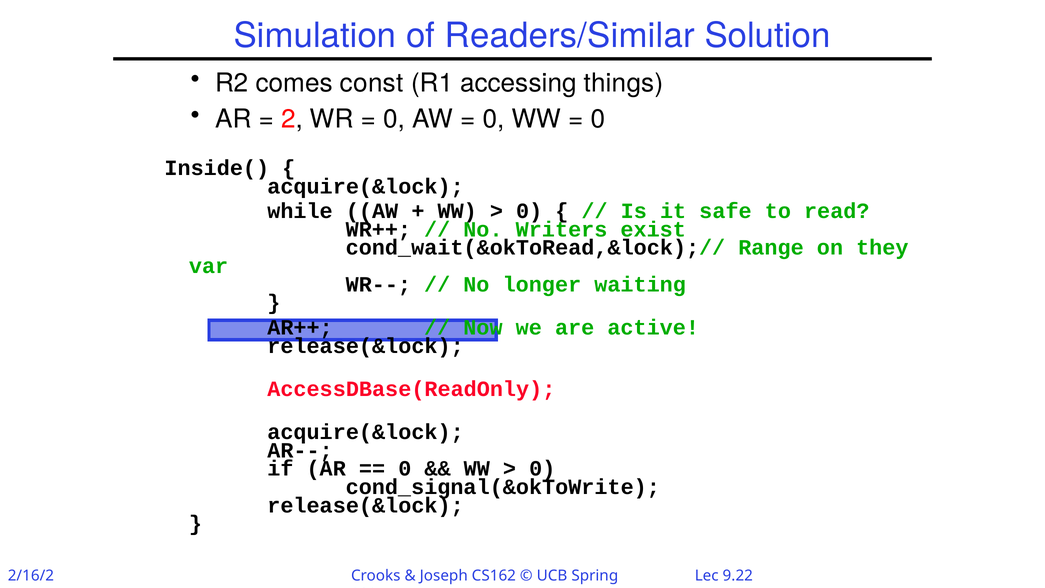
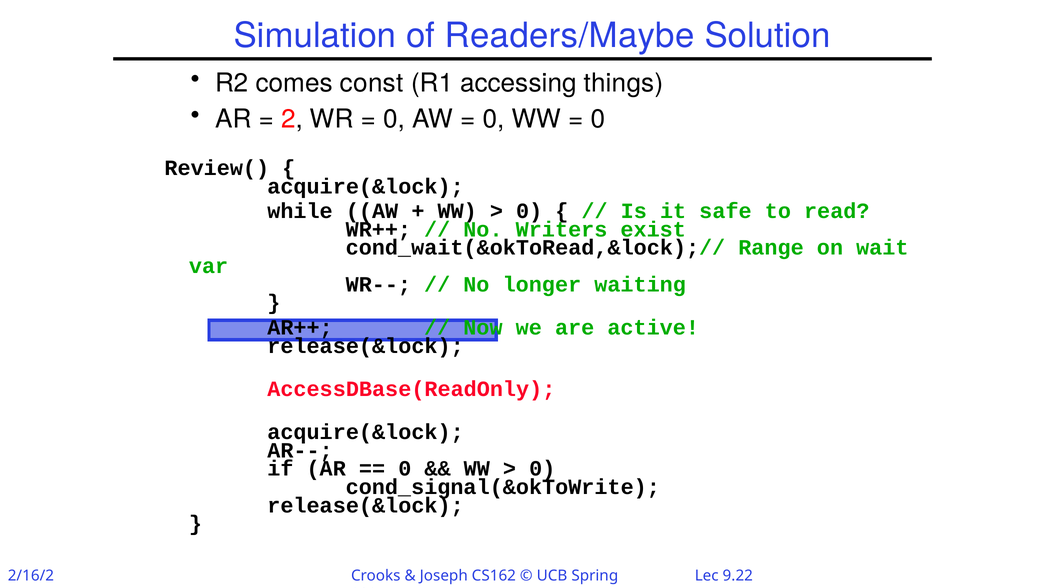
Readers/Similar: Readers/Similar -> Readers/Maybe (570, 36)
Inside(: Inside( -> Review( (217, 168)
they: they -> wait (882, 248)
